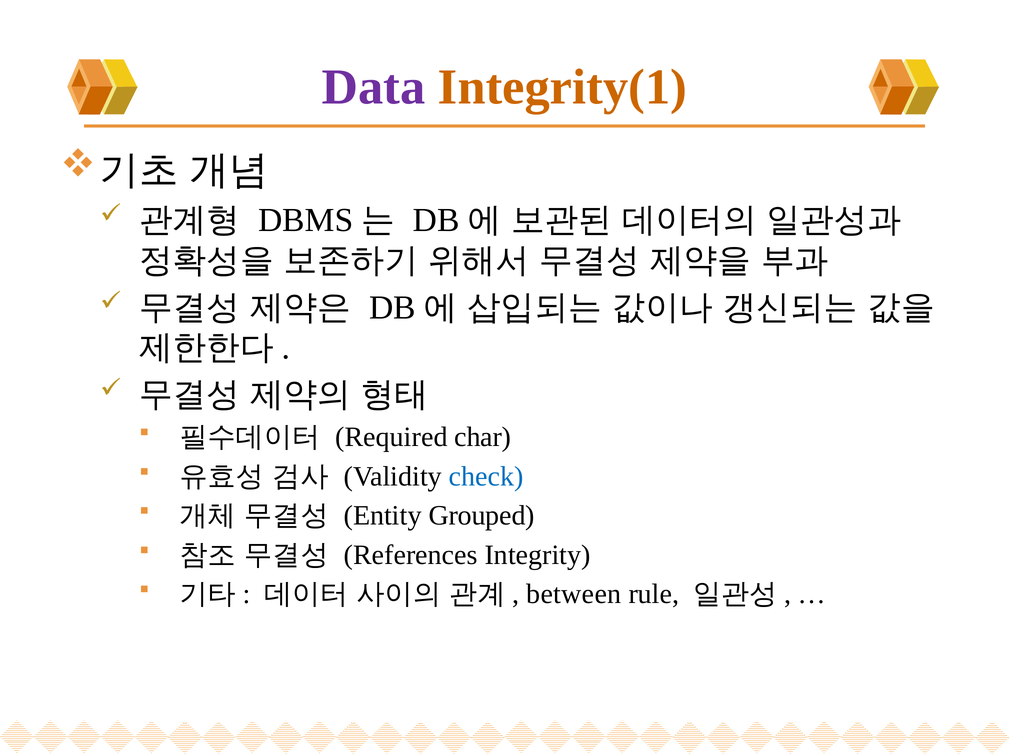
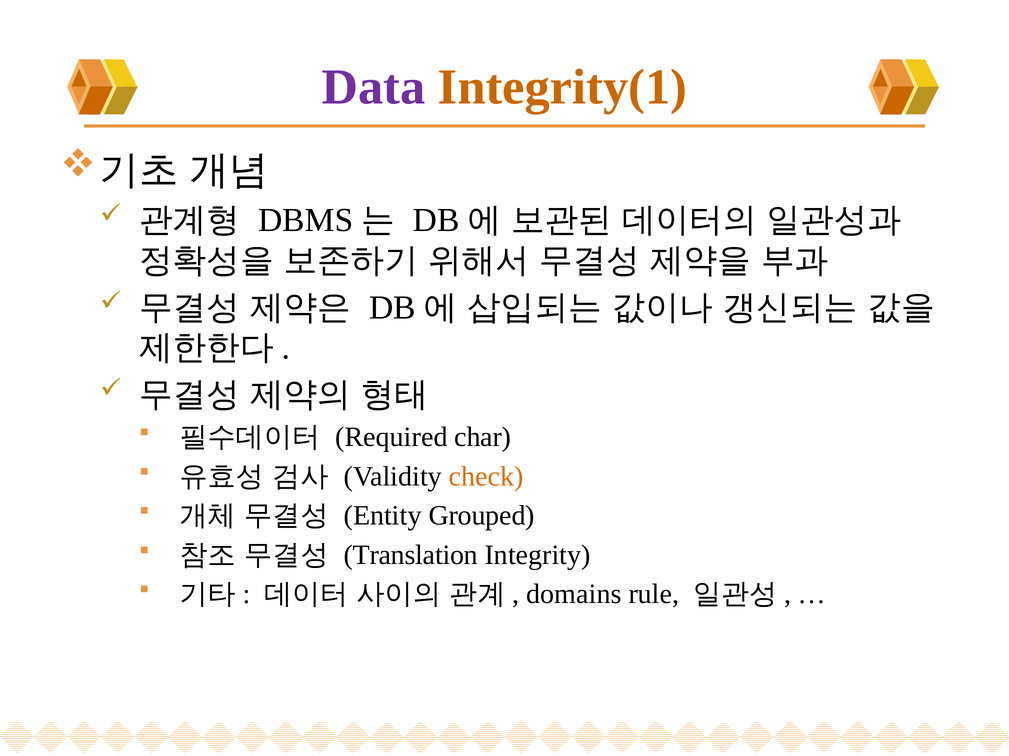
check colour: blue -> orange (486, 477)
References: References -> Translation (411, 555)
between: between -> domains (574, 595)
